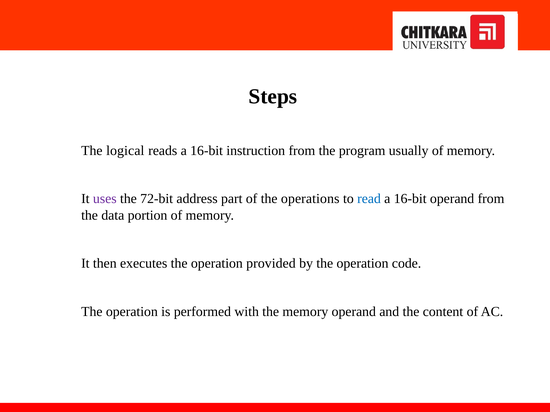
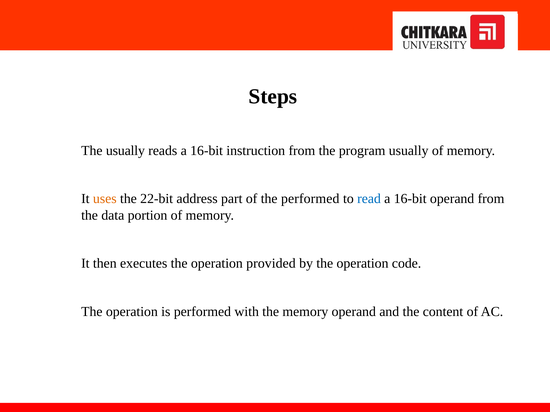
logical: logical -> usually (125, 151)
uses colour: purple -> orange (105, 199)
72-bit: 72-bit -> 22-bit (157, 199)
the operations: operations -> performed (310, 199)
